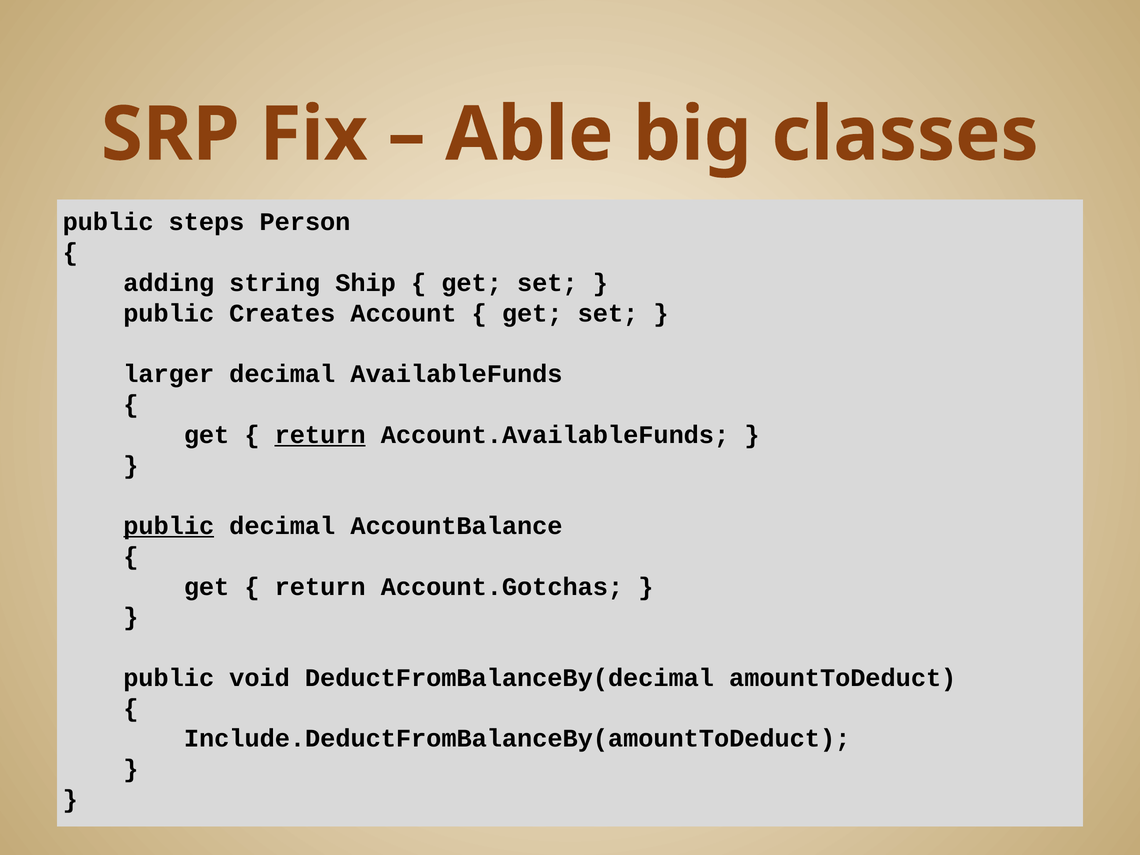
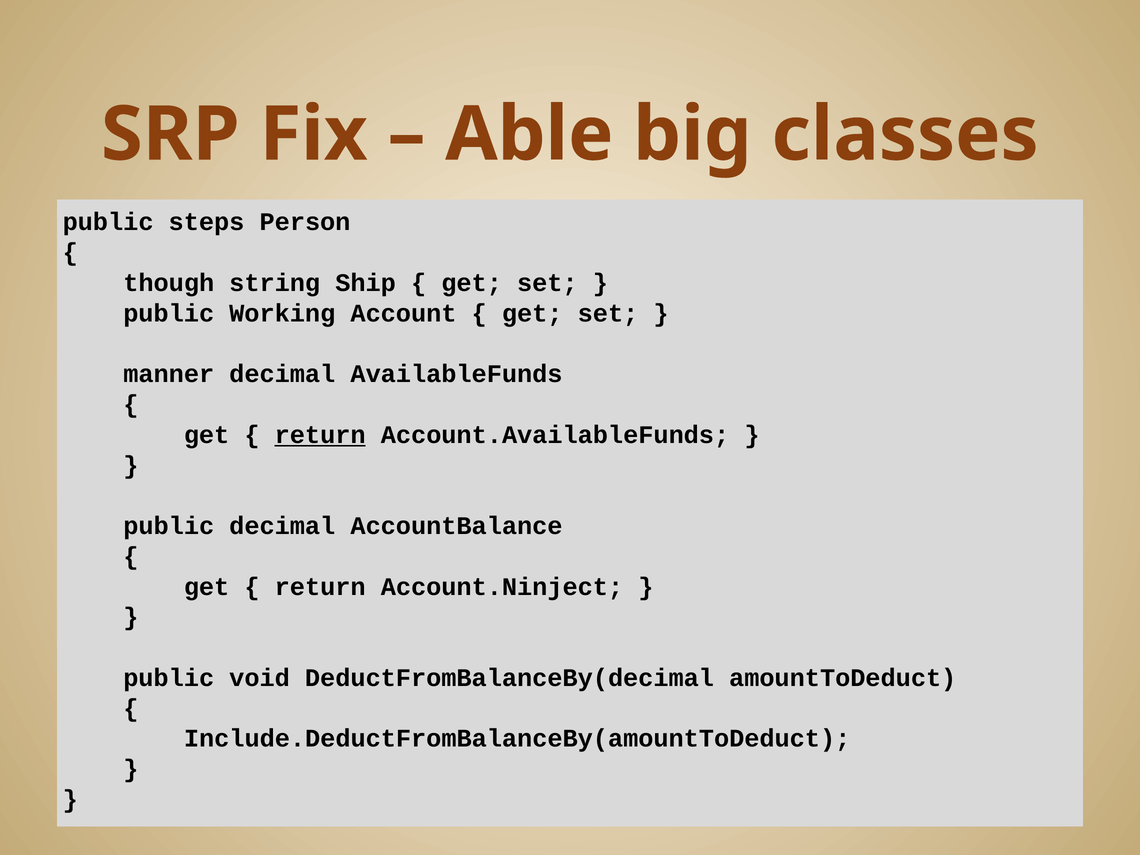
adding: adding -> though (169, 283)
Creates: Creates -> Working (282, 313)
larger: larger -> manner (169, 374)
public underline: present -> none (169, 526)
Account.Gotchas: Account.Gotchas -> Account.Ninject (502, 587)
